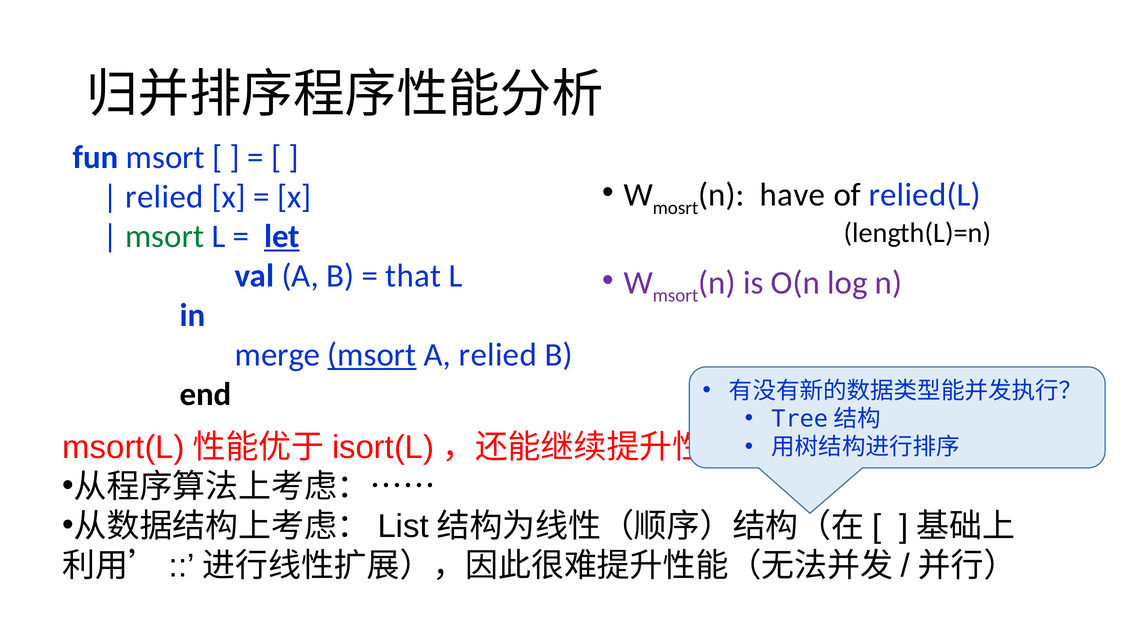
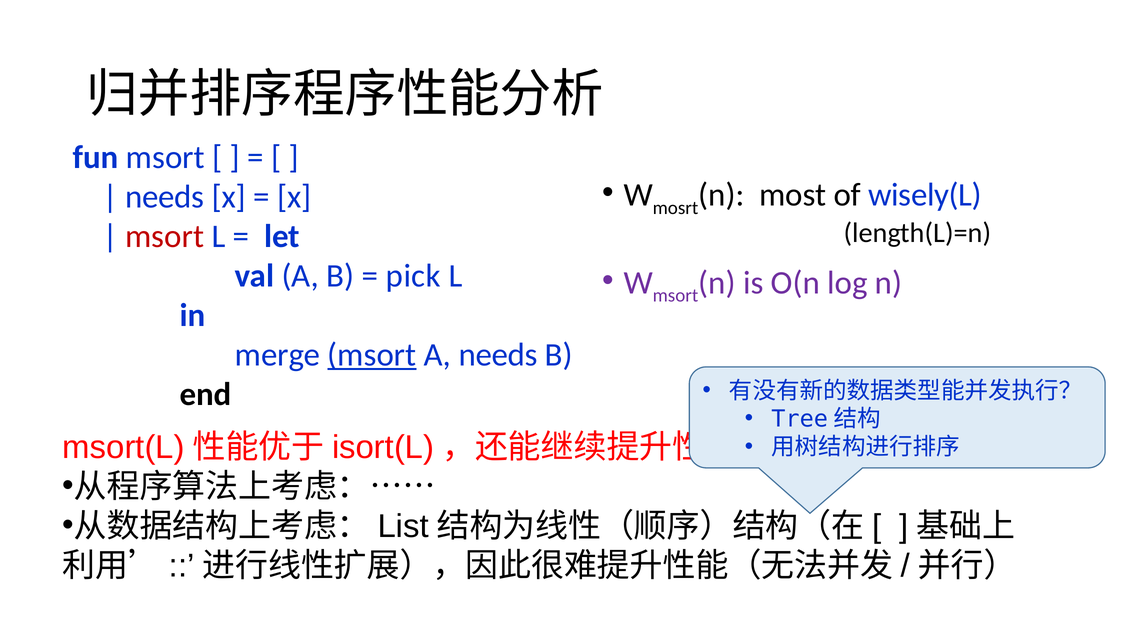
have: have -> most (793, 195)
relied(L: relied(L -> wisely(L (925, 195)
relied: relied -> needs (165, 197)
msort colour: green -> red (165, 236)
let underline: present -> none (282, 236)
that: that -> pick (413, 276)
A relied: relied -> needs (498, 355)
